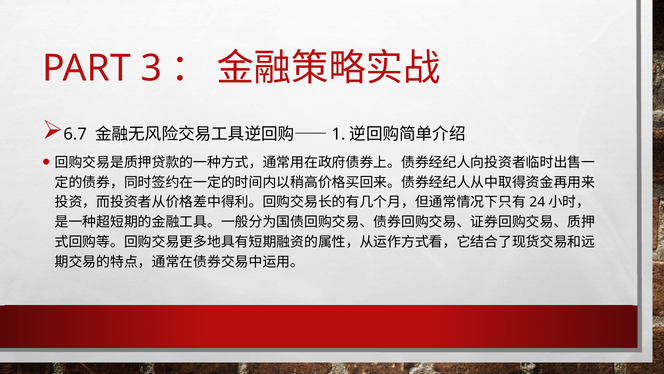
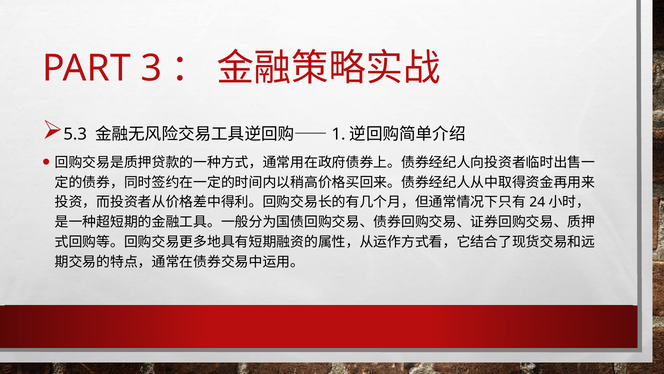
6.7: 6.7 -> 5.3 (75, 134)
